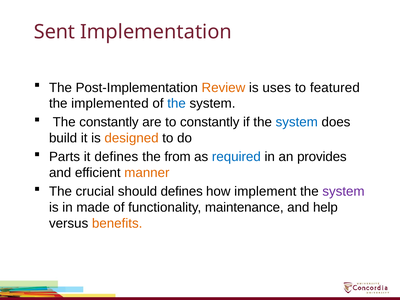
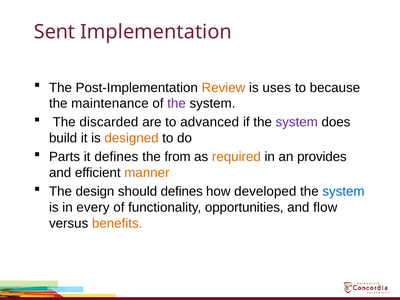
featured: featured -> because (335, 88)
implemented: implemented -> maintenance (110, 104)
the colour: blue -> purple (177, 104)
The constantly: constantly -> discarded (109, 122)
to constantly: constantly -> advanced (210, 122)
system colour: blue -> purple (297, 122)
required colour: blue -> orange (236, 157)
crucial: crucial -> design (95, 192)
implement: implement -> developed (265, 192)
system colour: purple -> blue (343, 192)
made: made -> every (93, 208)
maintenance: maintenance -> opportunities (244, 208)
help: help -> flow (325, 208)
